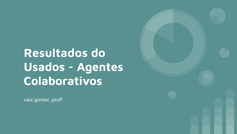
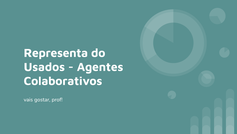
Resultados: Resultados -> Representa (56, 53)
